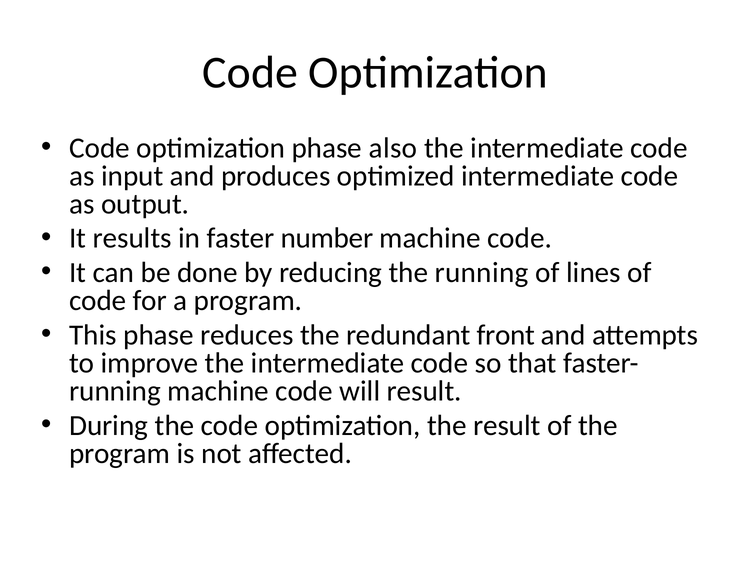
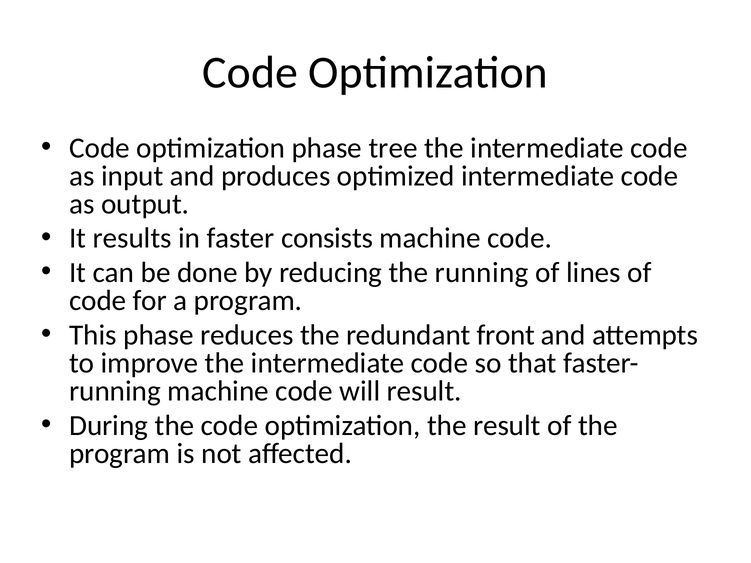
also: also -> tree (393, 148)
number: number -> consists (327, 238)
